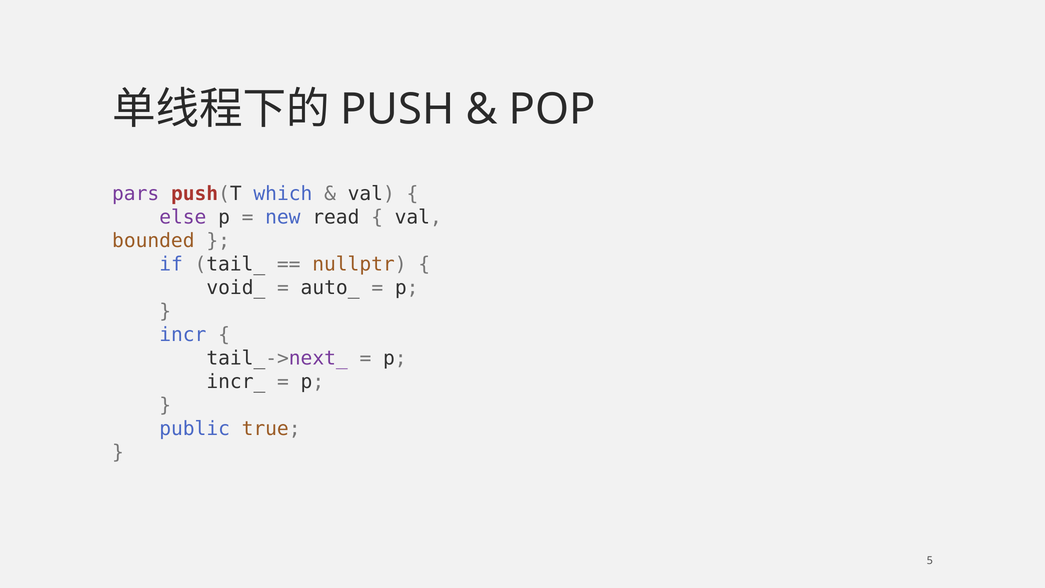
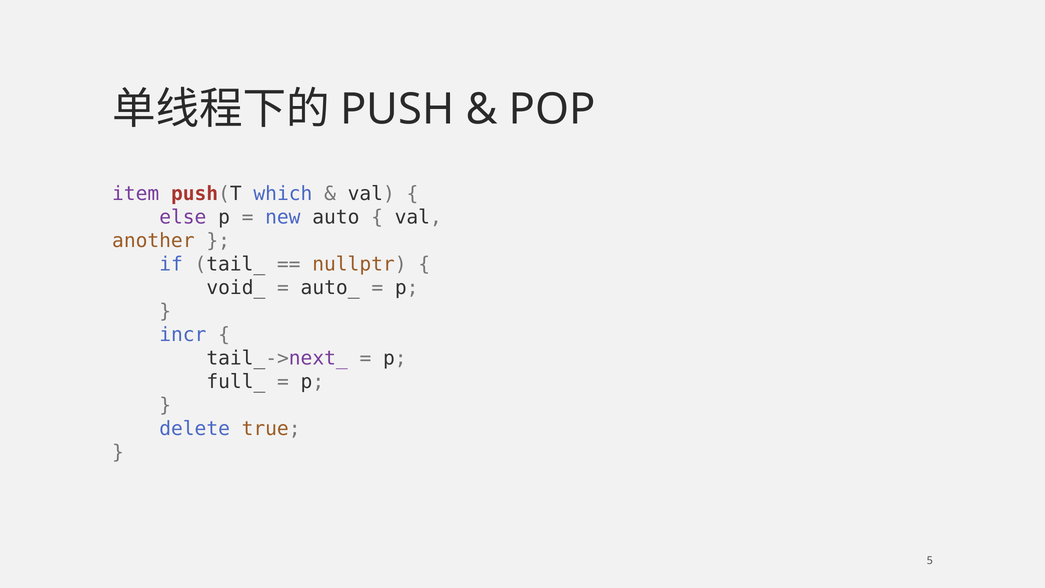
pars: pars -> item (136, 194)
read: read -> auto (336, 217)
bounded: bounded -> another (153, 241)
incr_: incr_ -> full_ (236, 382)
public: public -> delete (195, 429)
